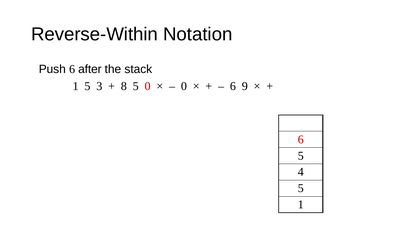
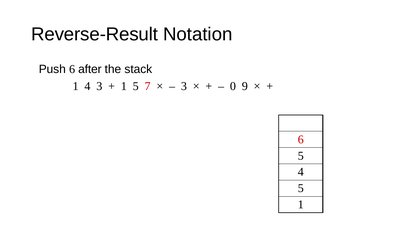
Reverse-Within: Reverse-Within -> Reverse-Result (95, 34)
1 5: 5 -> 4 (87, 86)
8: 8 -> 1 (124, 86)
5 0: 0 -> 7 (148, 86)
0: 0 -> 3 (184, 86)
6: 6 -> 0 (233, 86)
